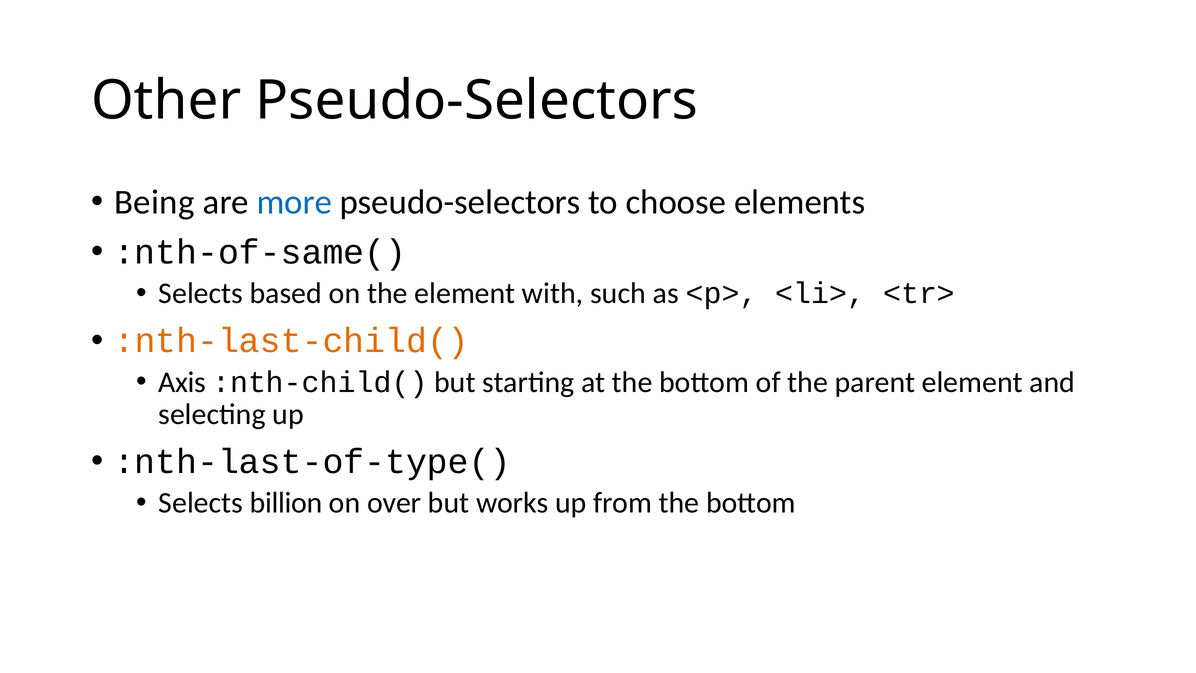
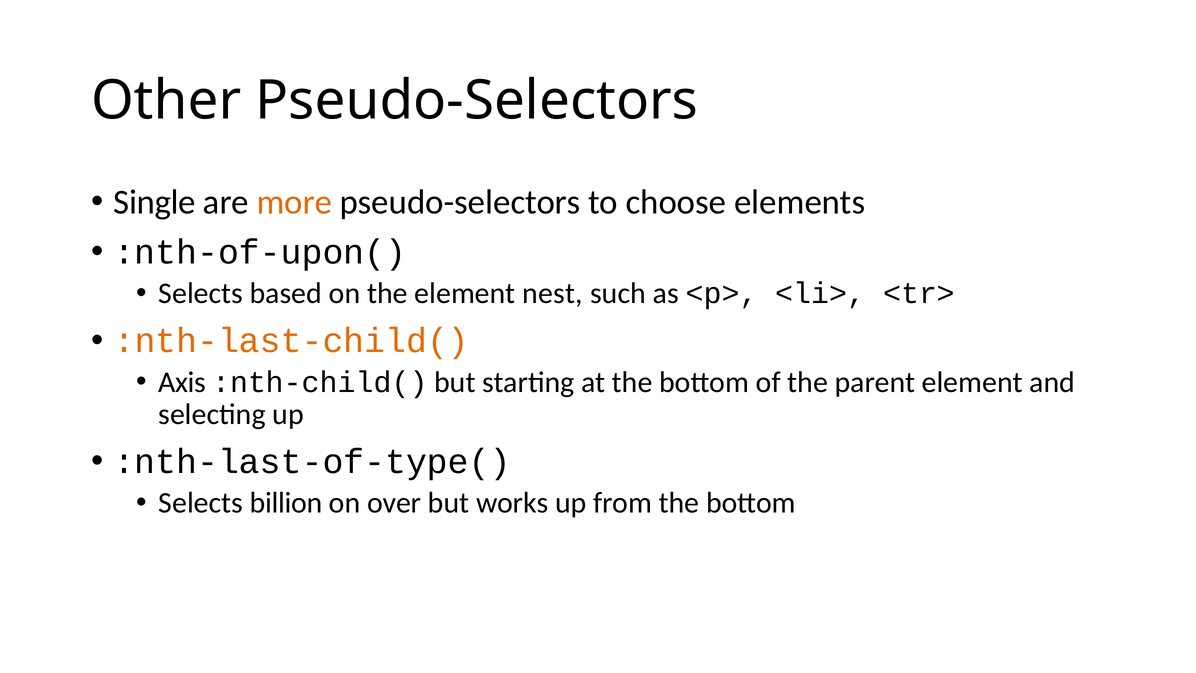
Being: Being -> Single (155, 202)
more colour: blue -> orange (294, 202)
:nth-of-same(: :nth-of-same( -> :nth-of-upon( (260, 252)
with: with -> nest (552, 293)
